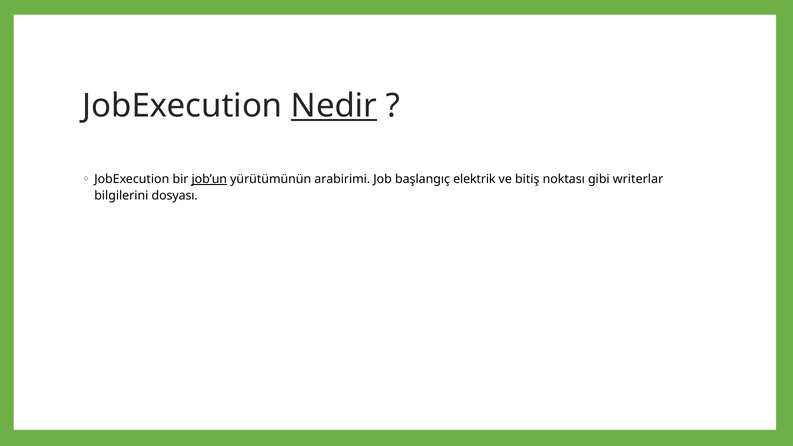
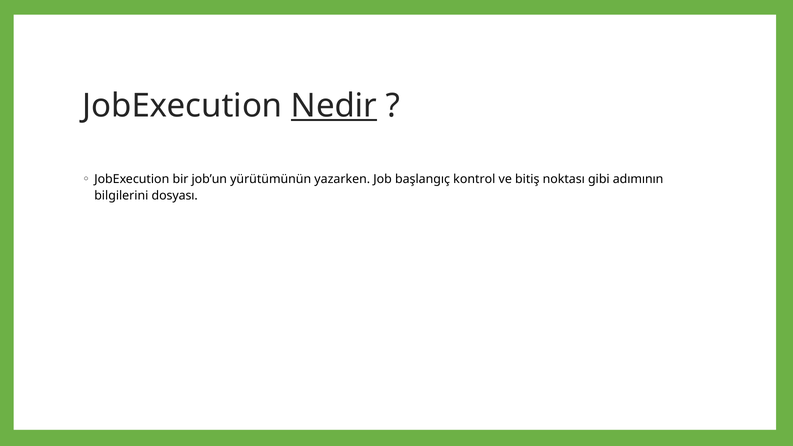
job’un underline: present -> none (209, 179)
arabirimi: arabirimi -> yazarken (342, 179)
elektrik: elektrik -> kontrol (474, 179)
writerlar: writerlar -> adımının (638, 179)
